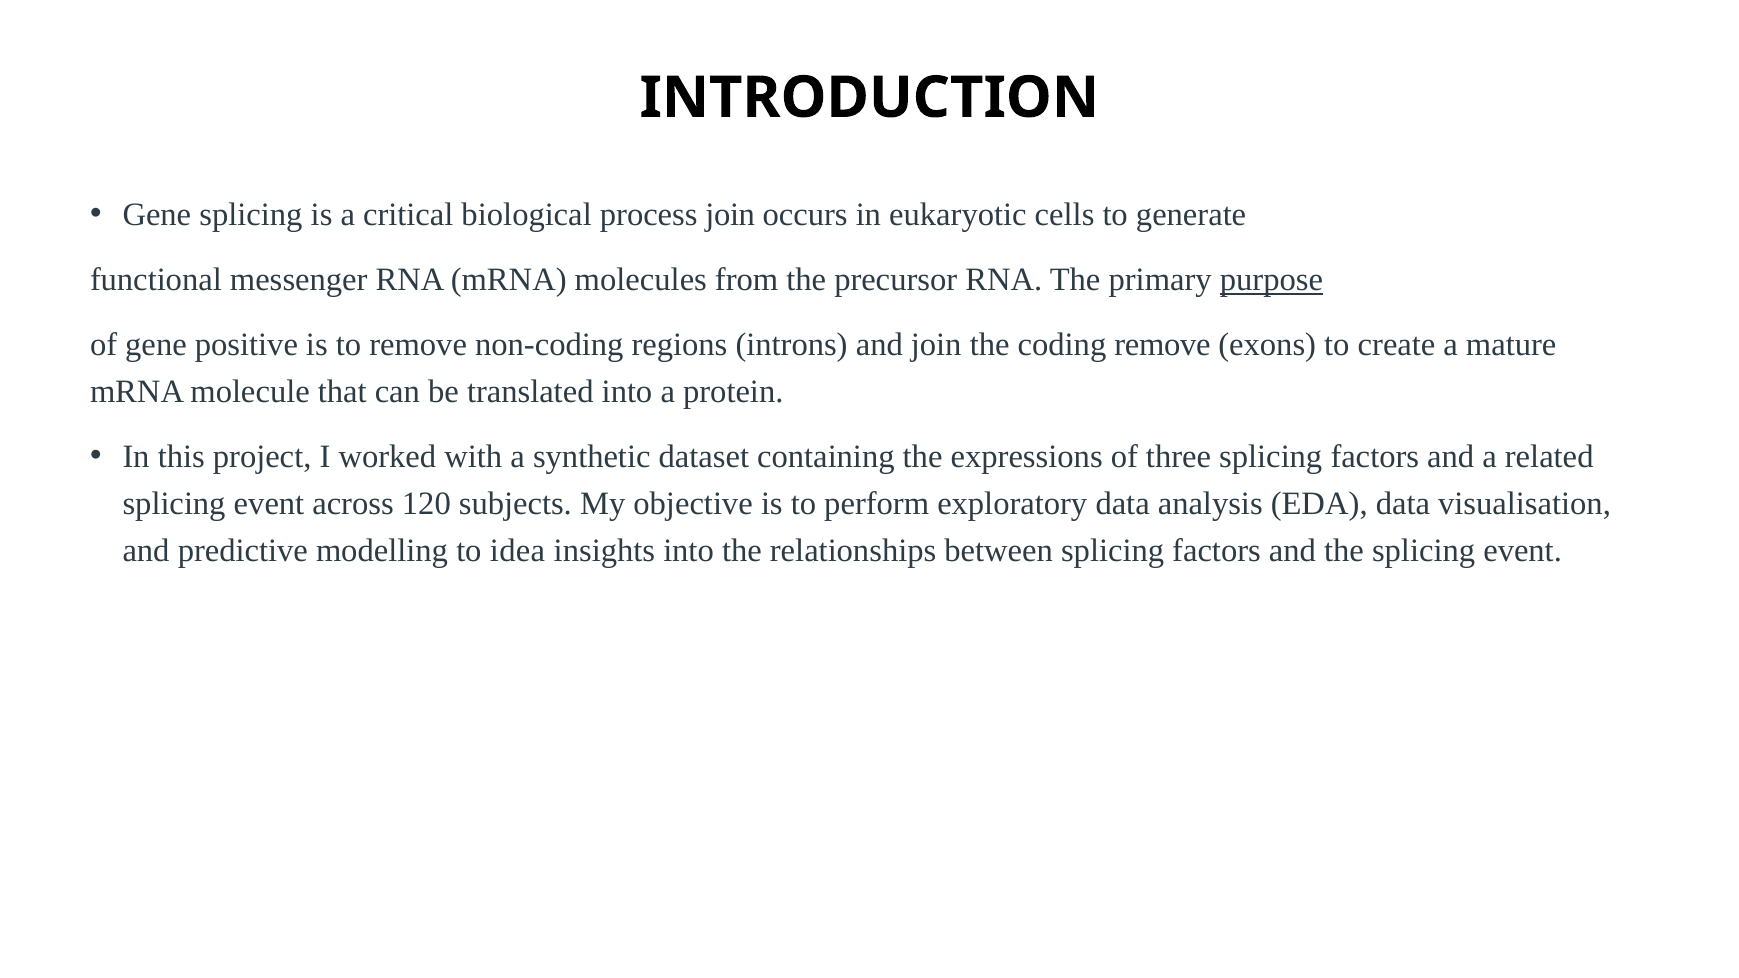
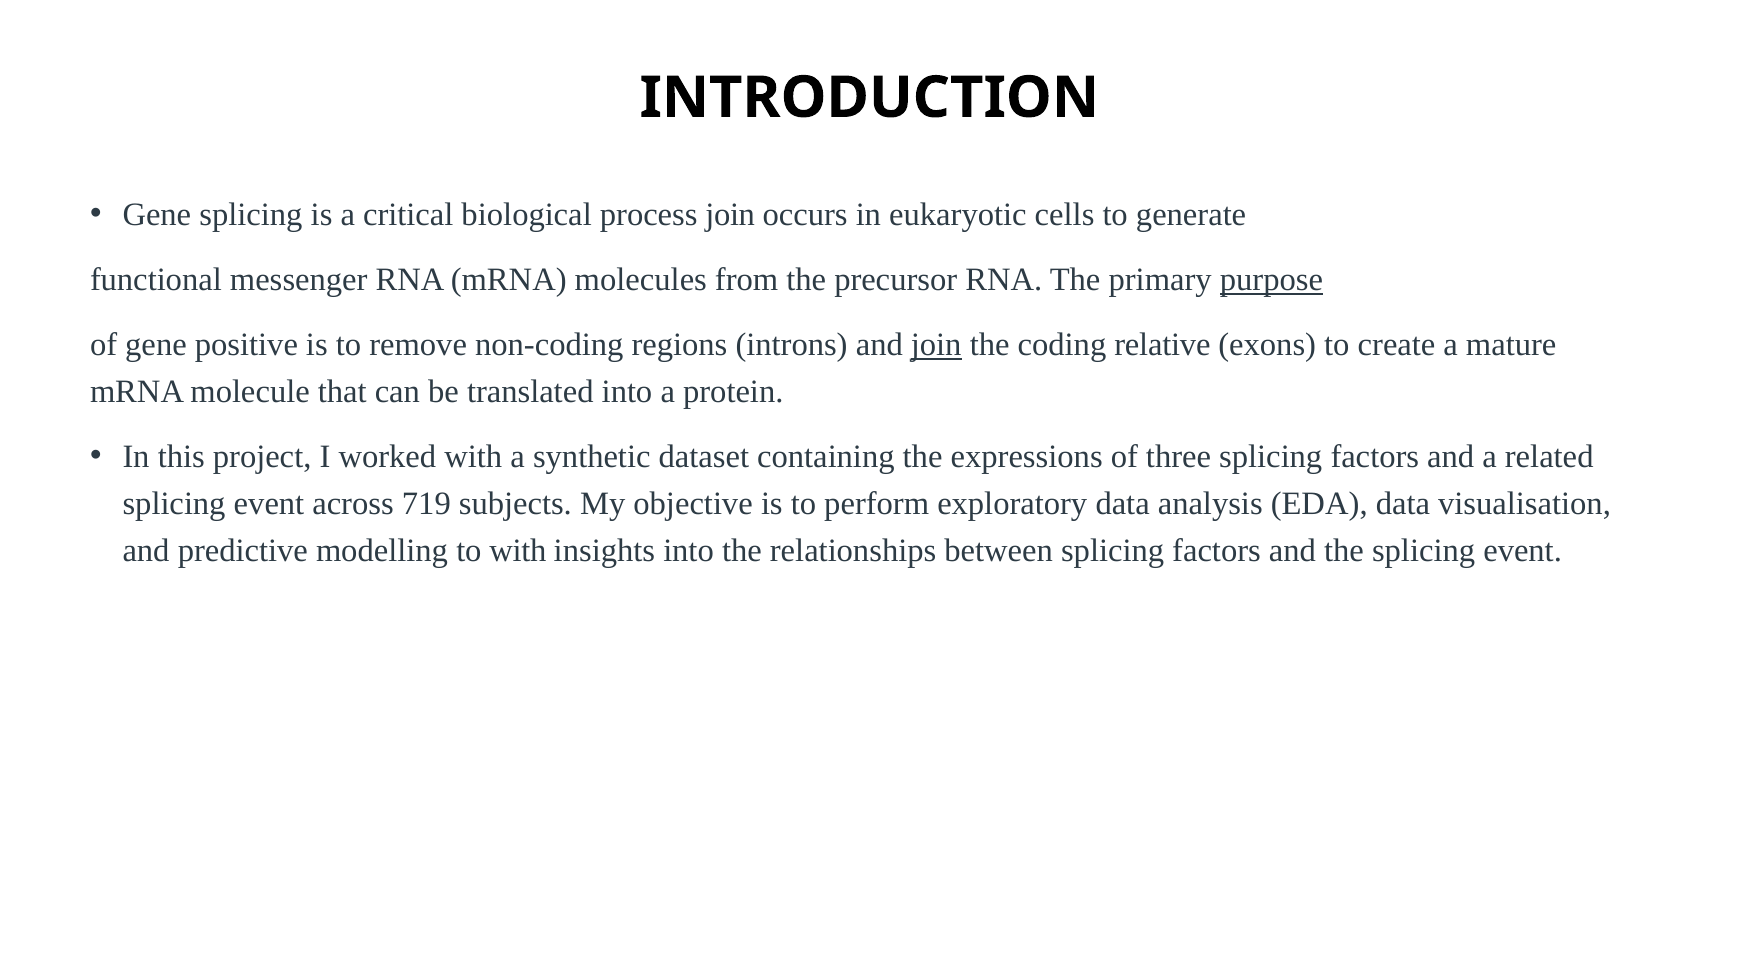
join underline: none -> present (936, 345)
coding remove: remove -> relative (1162, 345)
120: 120 -> 719 (426, 504)
to idea: idea -> with (518, 551)
